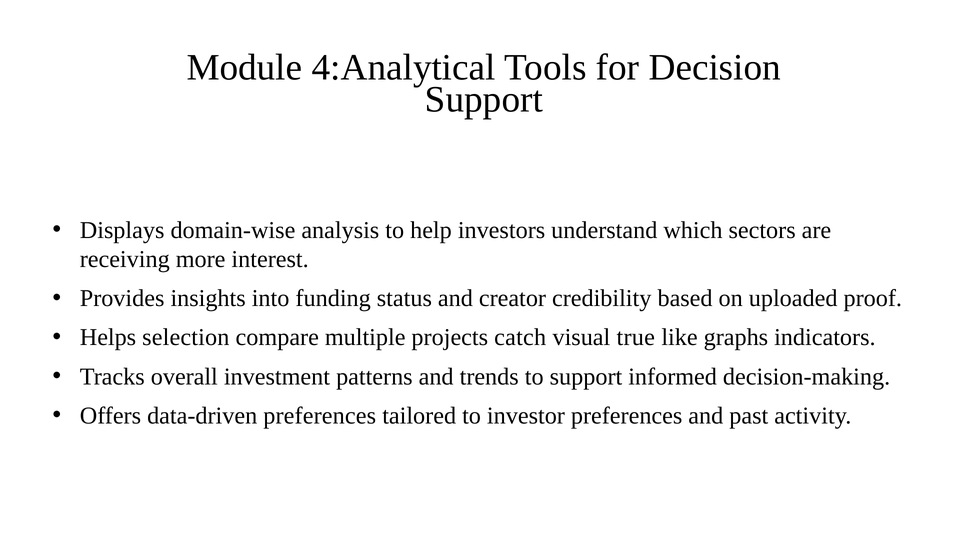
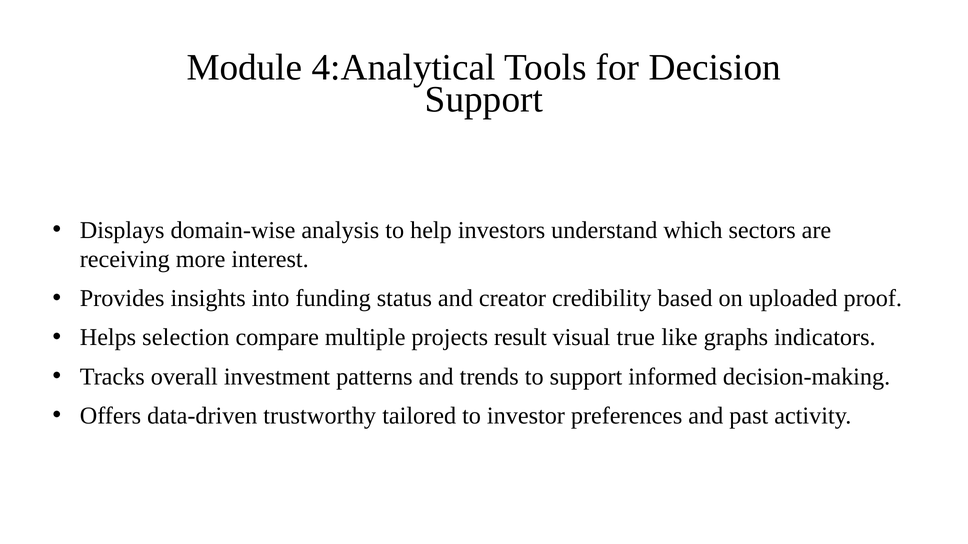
catch: catch -> result (520, 338)
data-driven preferences: preferences -> trustworthy (320, 416)
